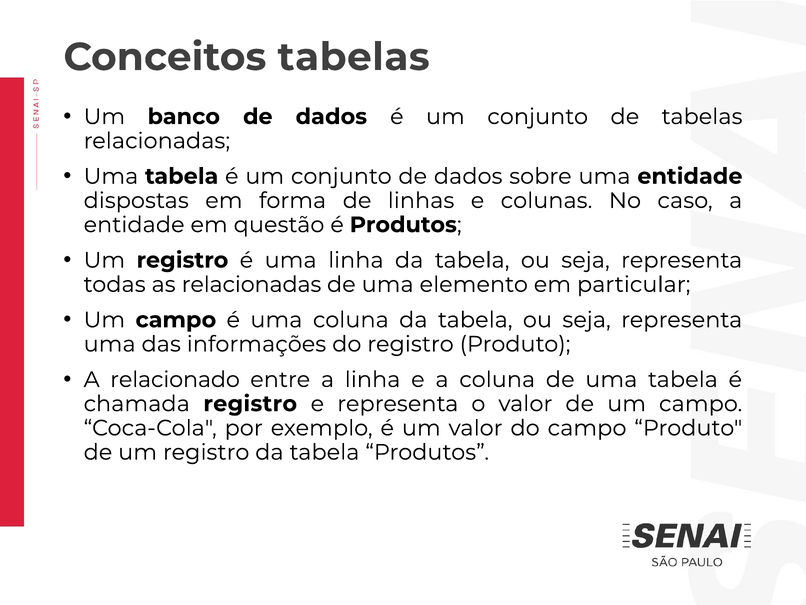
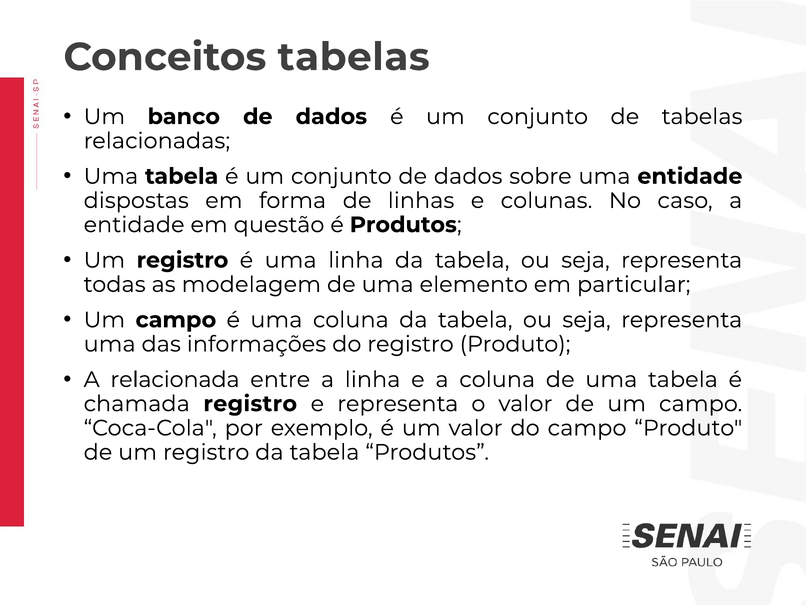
as relacionadas: relacionadas -> modelagem (251, 284)
relacionado: relacionado -> relacionada (175, 379)
